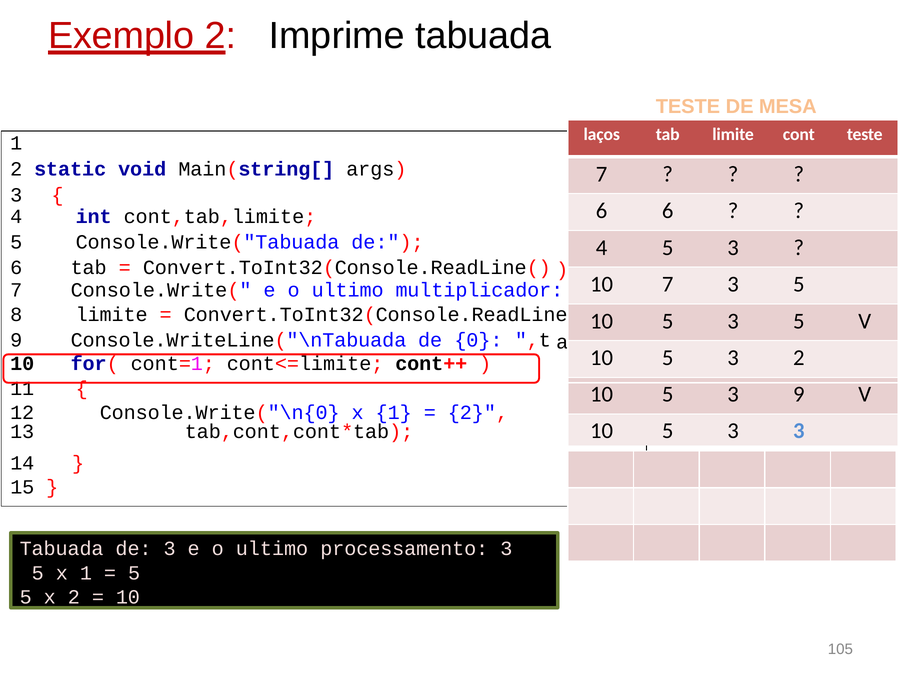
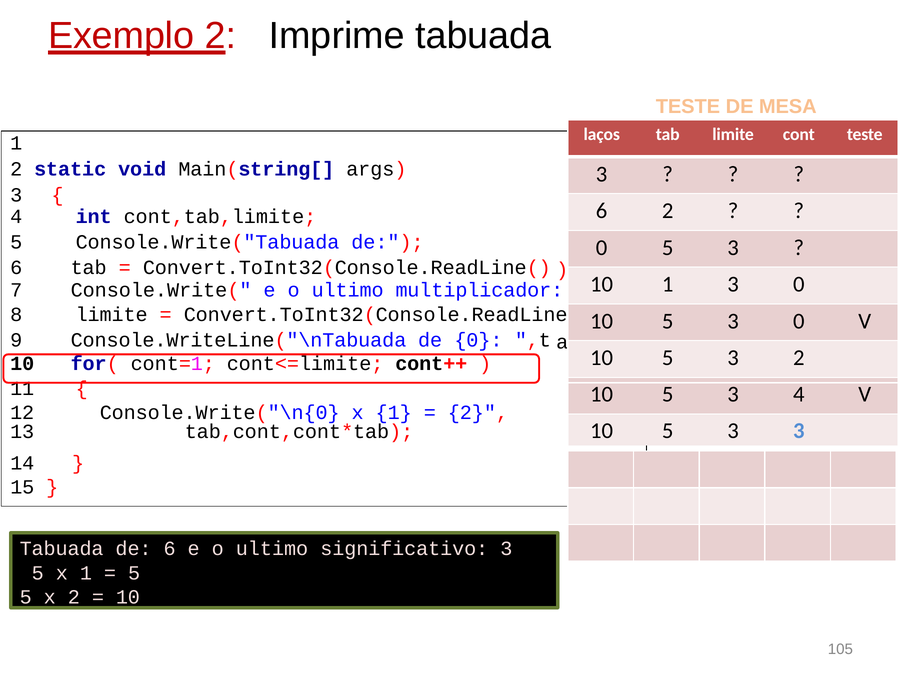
args 7: 7 -> 3 (602, 174)
6 6: 6 -> 2 (668, 211)
Console.Write("Tabuada de 4: 4 -> 0 (602, 248)
10 7: 7 -> 1 (668, 284)
5: 5 -> 0 (799, 284)
5 3 5: 5 -> 0 (799, 321)
3 9: 9 -> 4 (799, 394)
de 3: 3 -> 6 (170, 549)
processamento: processamento -> significativo (404, 549)
